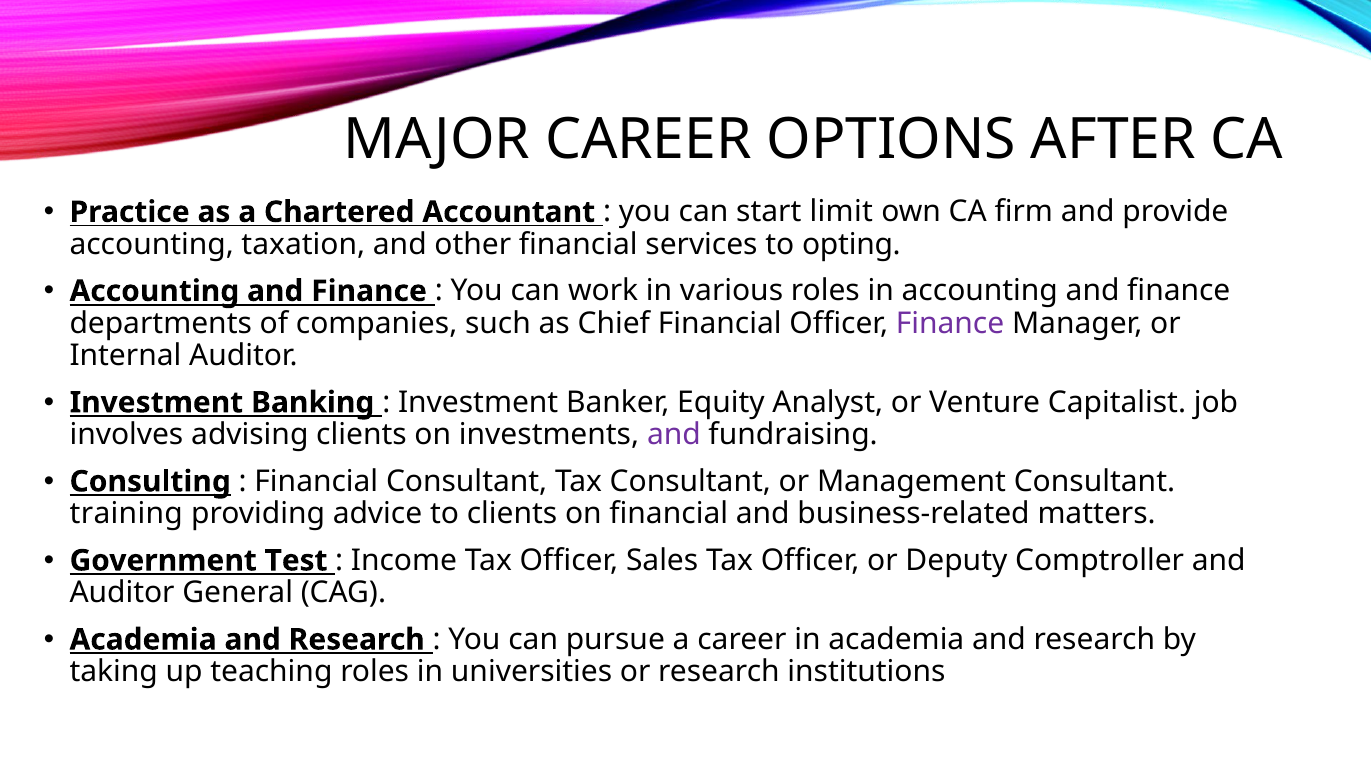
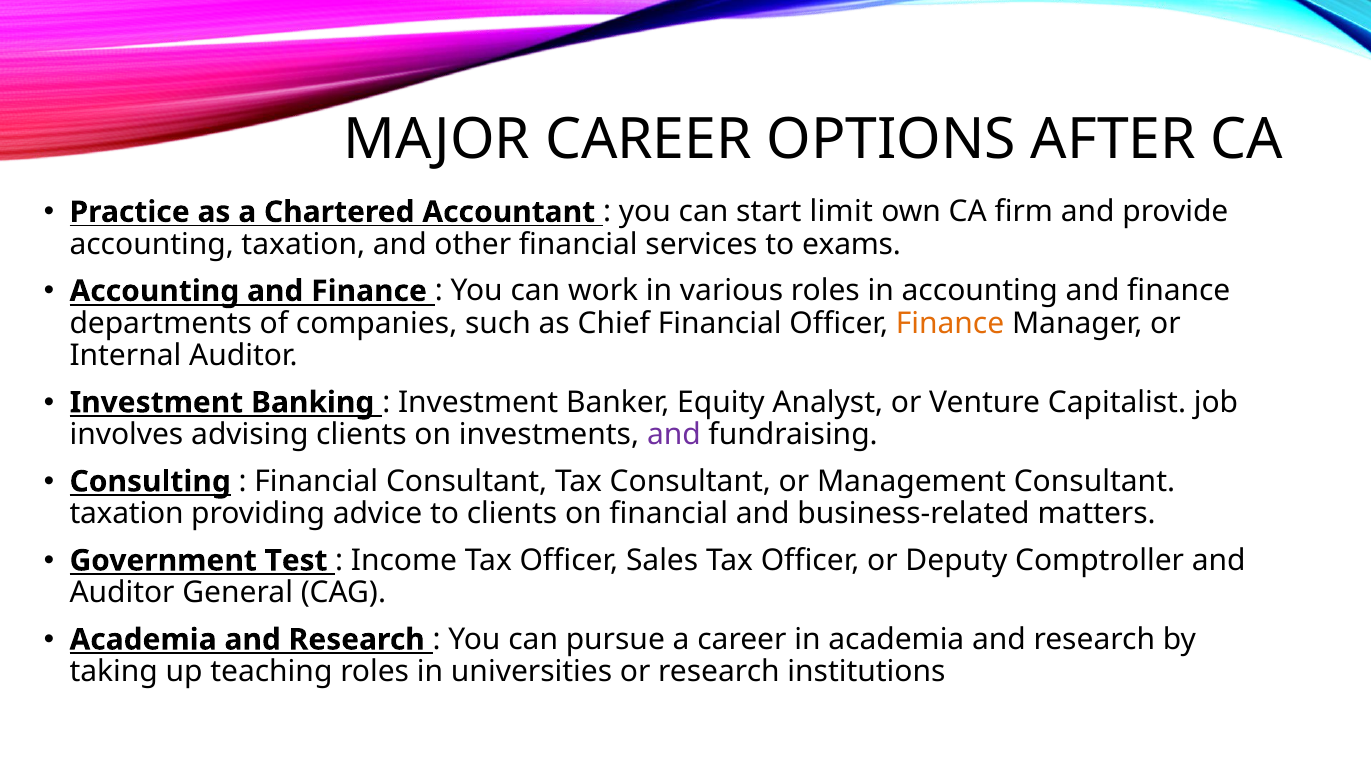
opting: opting -> exams (851, 244)
Finance colour: purple -> orange (950, 324)
training: training -> taxation (127, 514)
